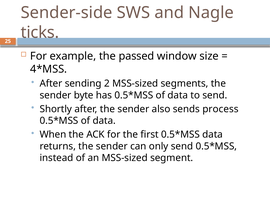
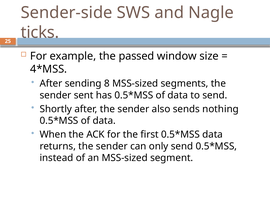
2: 2 -> 8 (107, 83)
byte: byte -> sent (84, 95)
process: process -> nothing (221, 109)
